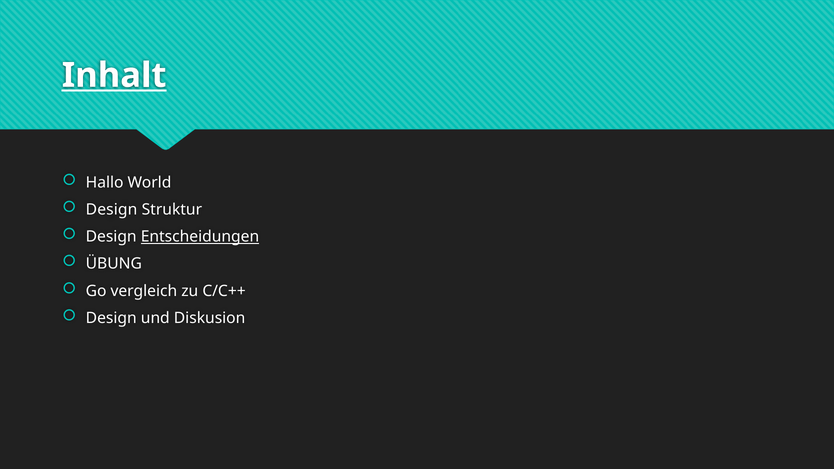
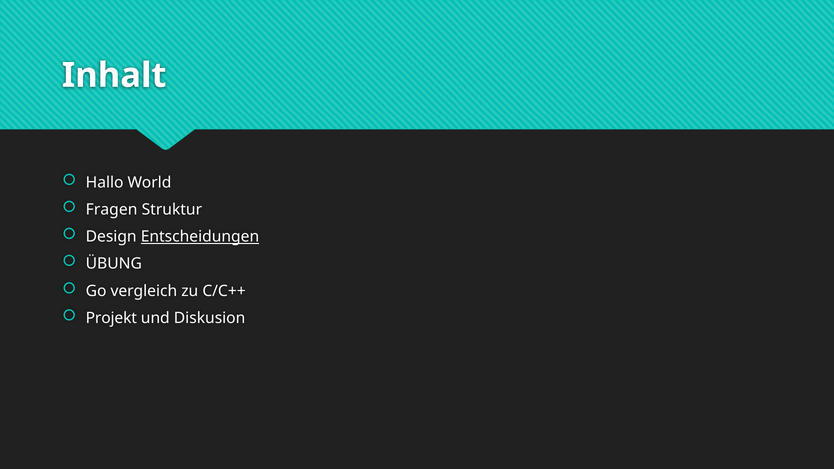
Inhalt underline: present -> none (114, 75)
Design: Design -> Fragen (112, 210)
Design: Design -> Projekt (111, 318)
